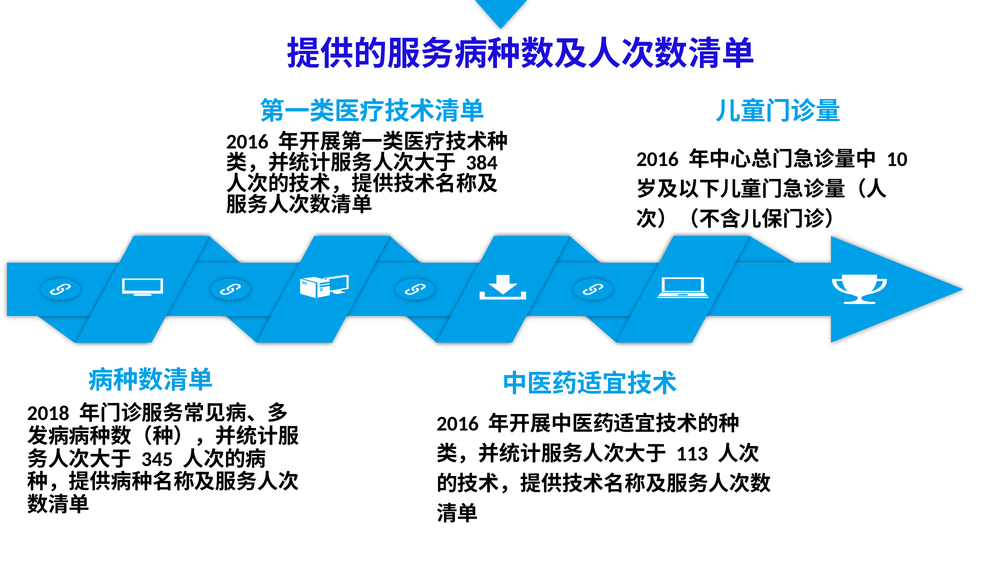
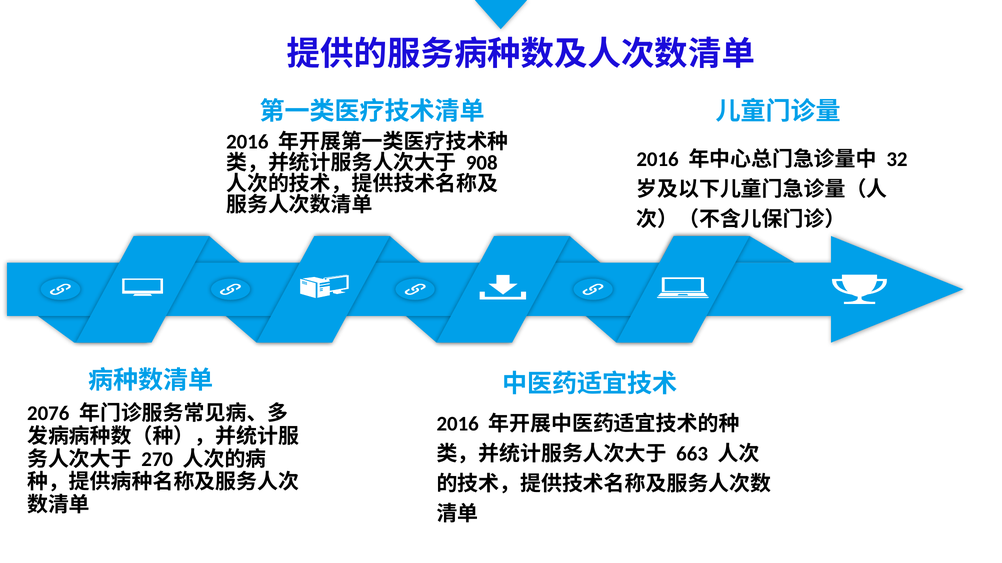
10: 10 -> 32 (897, 160)
384: 384 -> 908 (482, 163)
2018: 2018 -> 2076 (48, 414)
113: 113 -> 663 (692, 454)
345: 345 -> 270 (157, 460)
